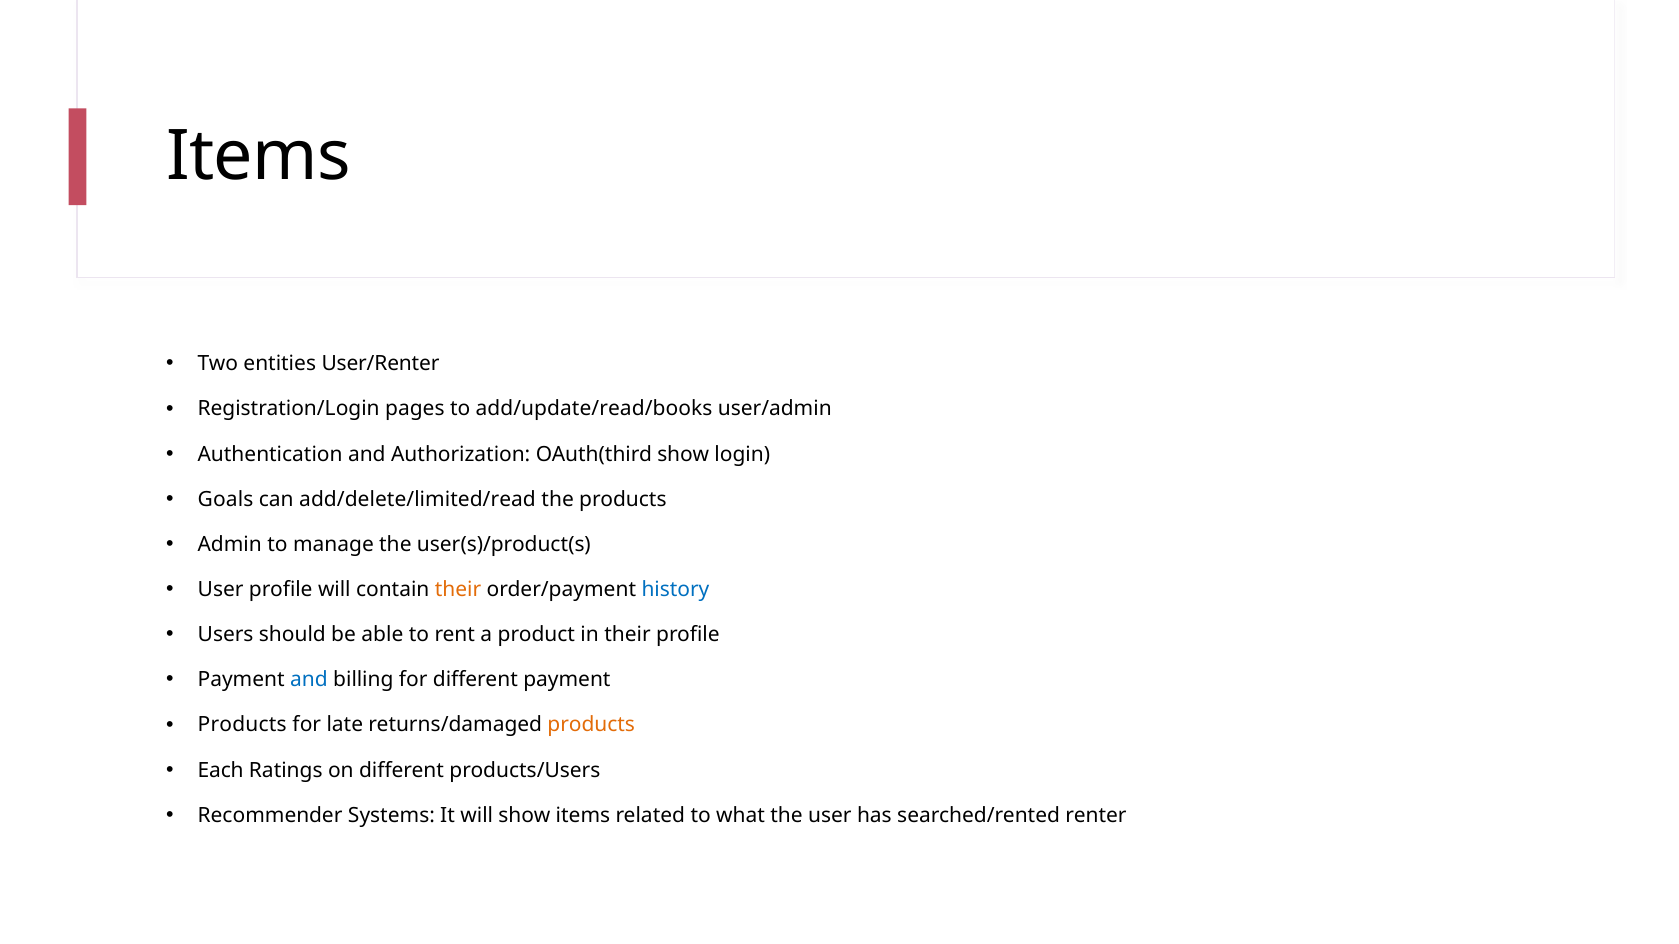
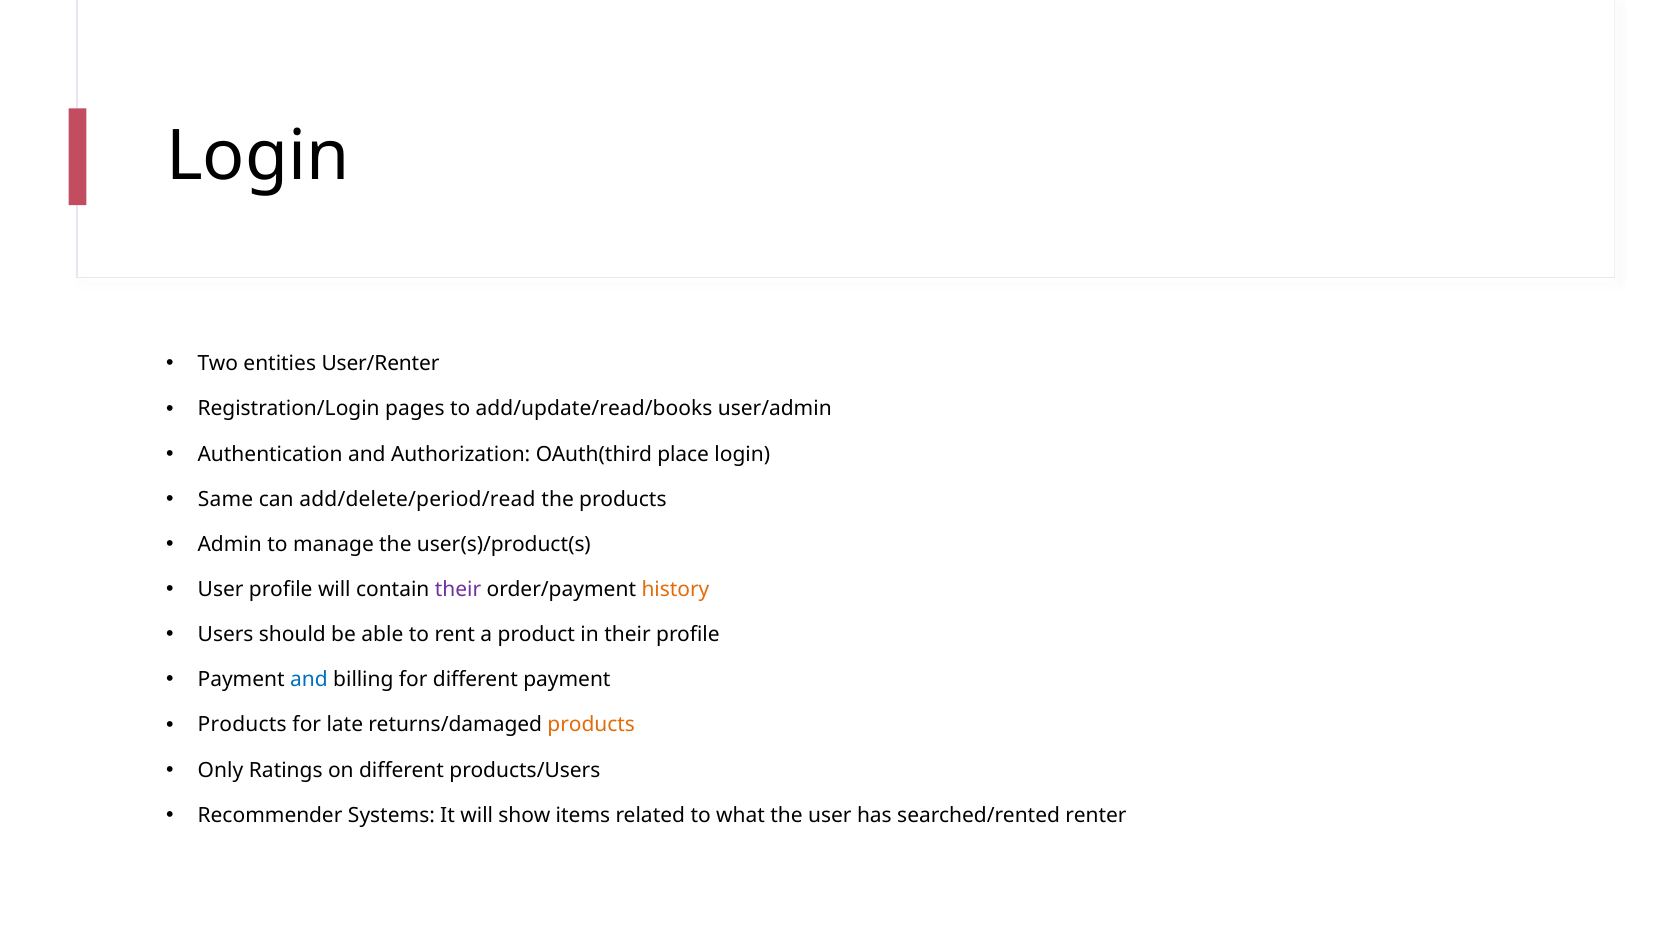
Items: Items -> Login (258, 156)
OAuth(third show: show -> place (683, 454)
Goals: Goals -> Same (225, 500)
add/delete/limited/read: add/delete/limited/read -> add/delete/period/read (417, 500)
their colour: orange -> purple (458, 590)
history colour: blue -> orange (675, 590)
Each: Each -> Only (221, 771)
